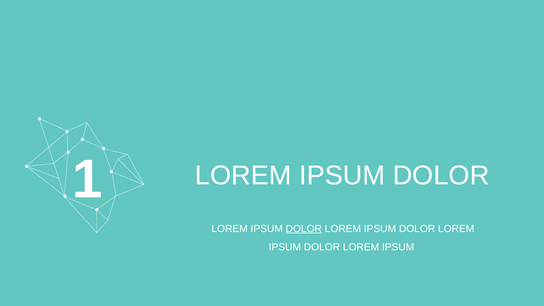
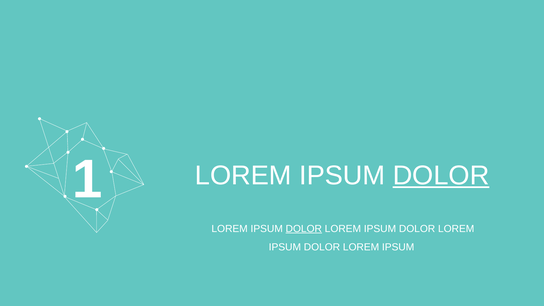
DOLOR underline: none -> present (441, 175)
